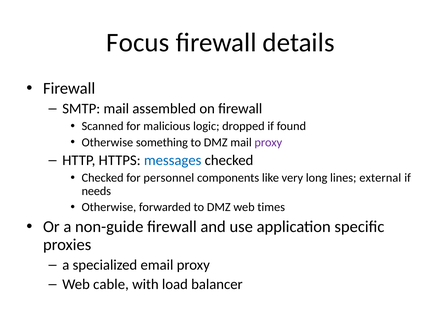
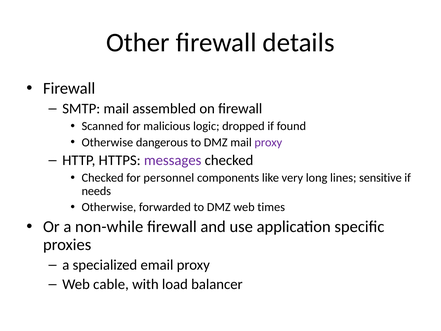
Focus: Focus -> Other (138, 43)
something: something -> dangerous (162, 142)
messages colour: blue -> purple (173, 160)
external: external -> sensitive (380, 178)
non-guide: non-guide -> non-while (109, 227)
